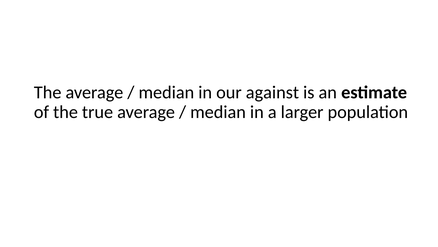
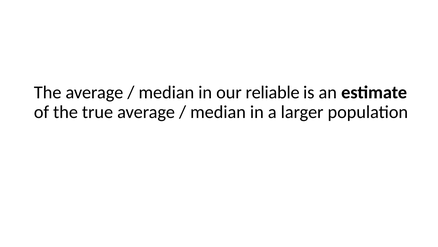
against: against -> reliable (273, 92)
